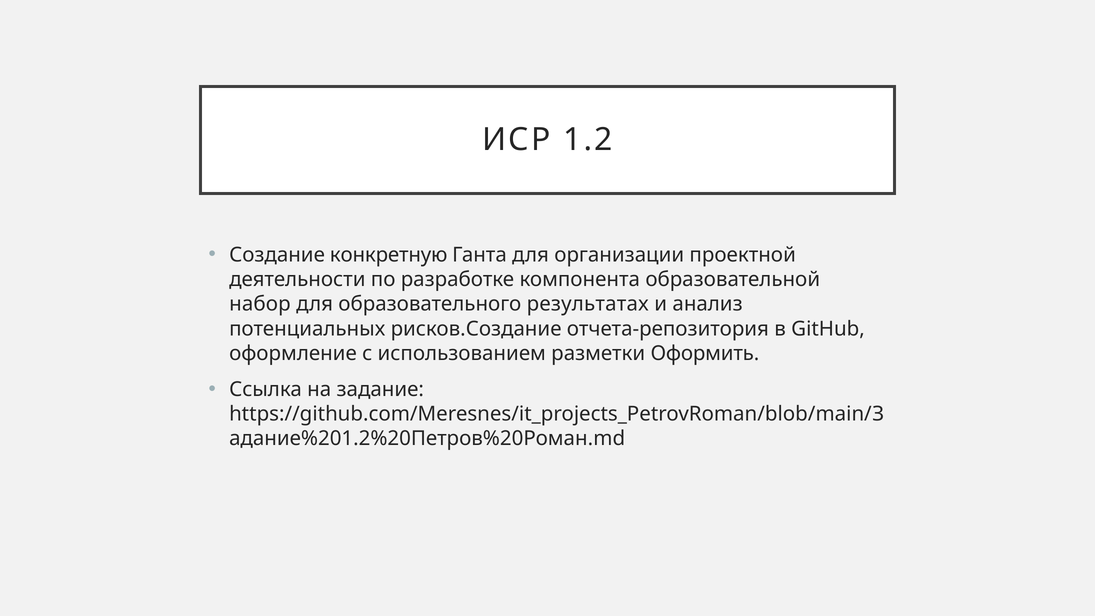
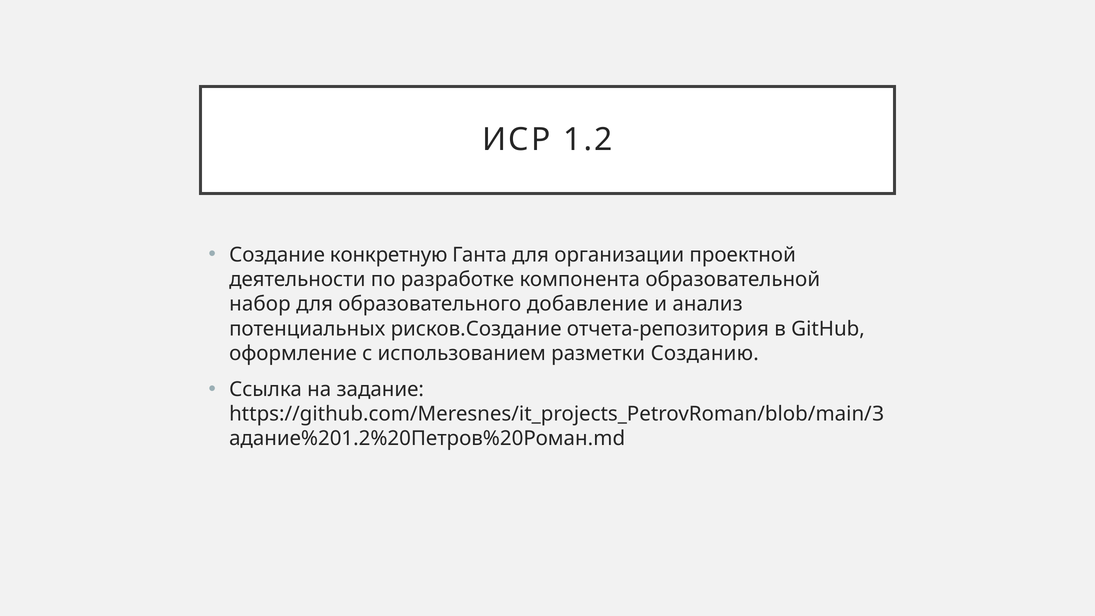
результатах: результатах -> добавление (588, 304)
Оформить: Оформить -> Созданию (705, 353)
